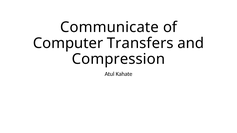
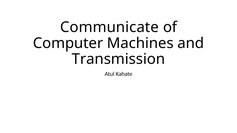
Transfers: Transfers -> Machines (140, 43)
Compression: Compression -> Transmission (118, 59)
